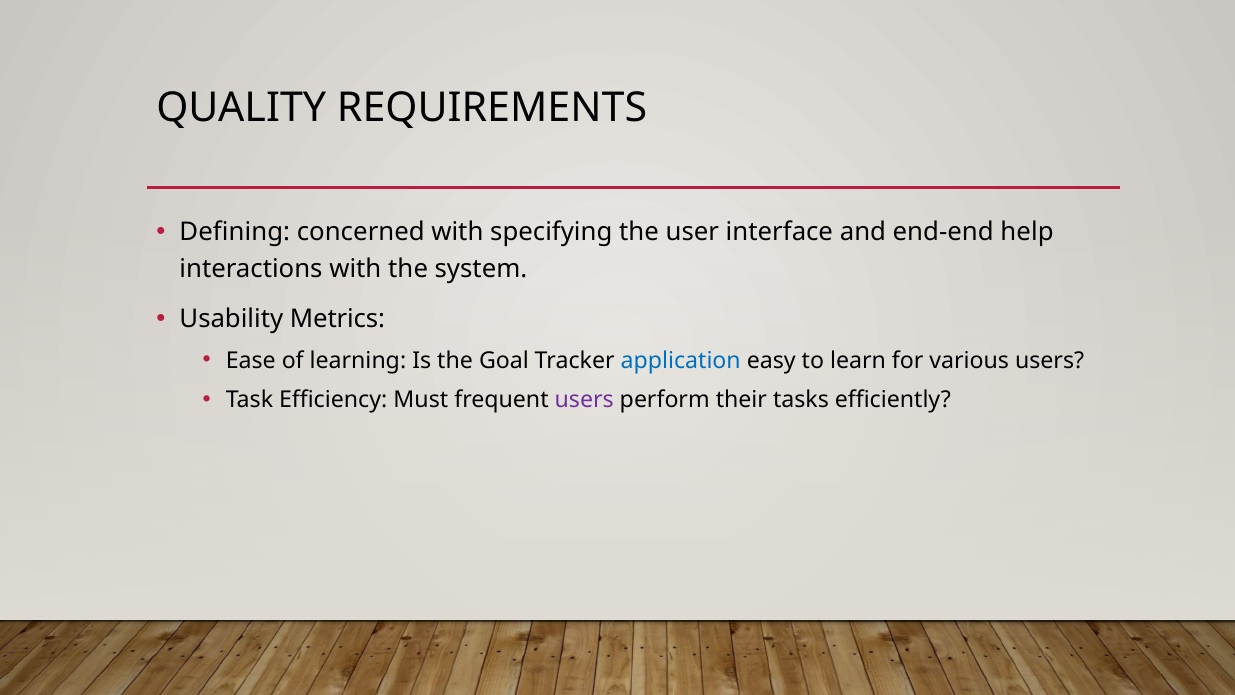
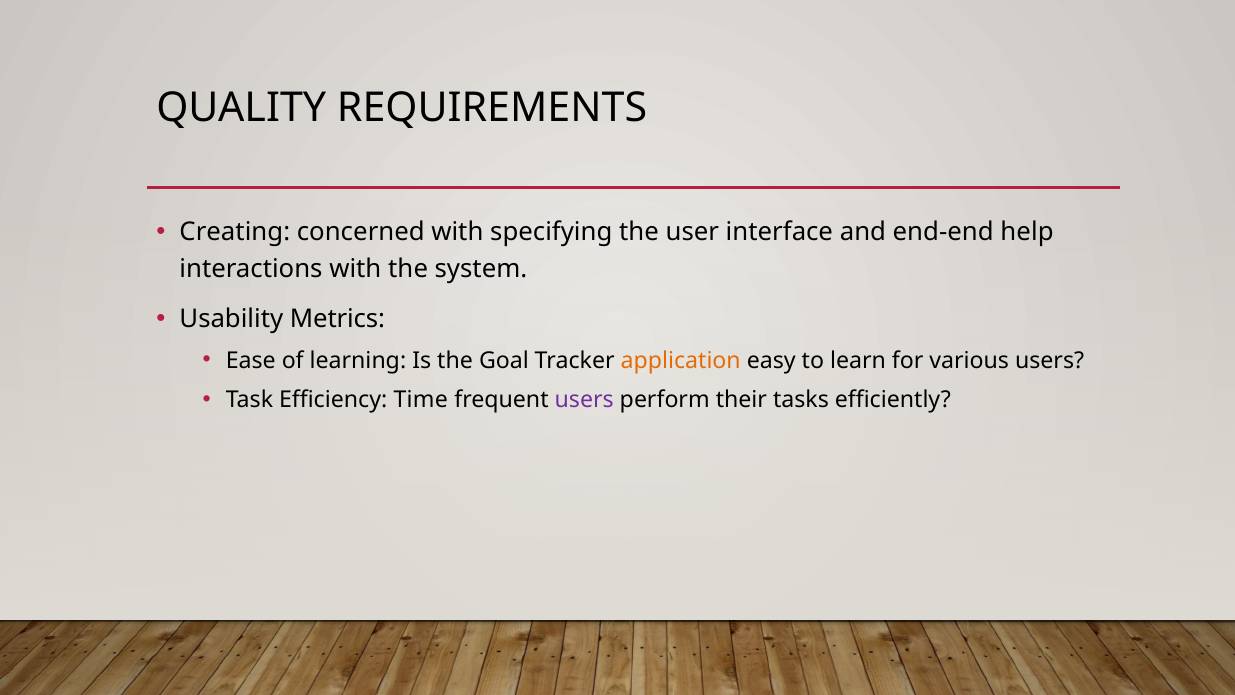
Defining: Defining -> Creating (235, 232)
application colour: blue -> orange (681, 360)
Must: Must -> Time (421, 400)
